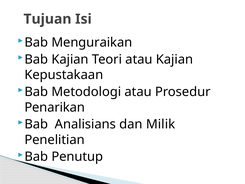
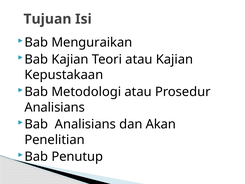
Penarikan: Penarikan -> Analisians (55, 107)
Milik: Milik -> Akan (161, 124)
